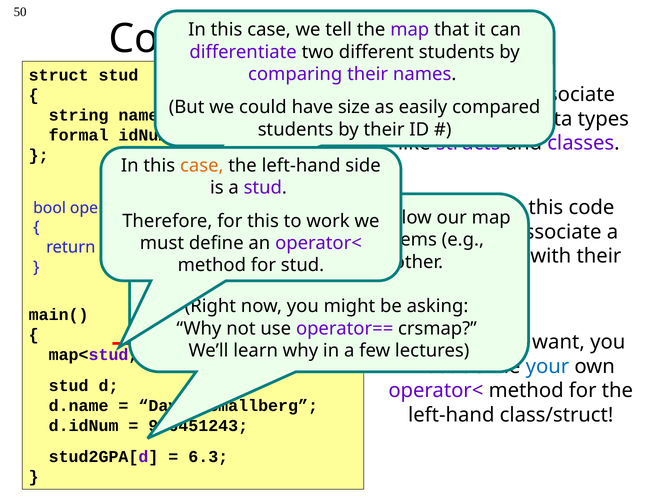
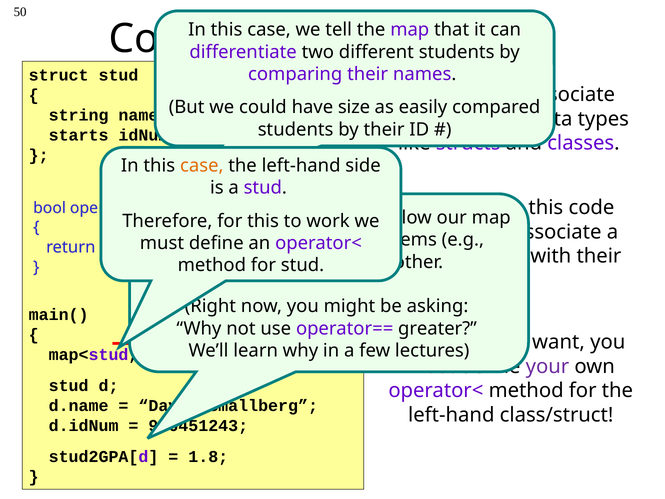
formal: formal -> starts (79, 135)
crsmap: crsmap -> greater (437, 328)
your colour: blue -> purple (547, 366)
6.3: 6.3 -> 1.8 (208, 457)
